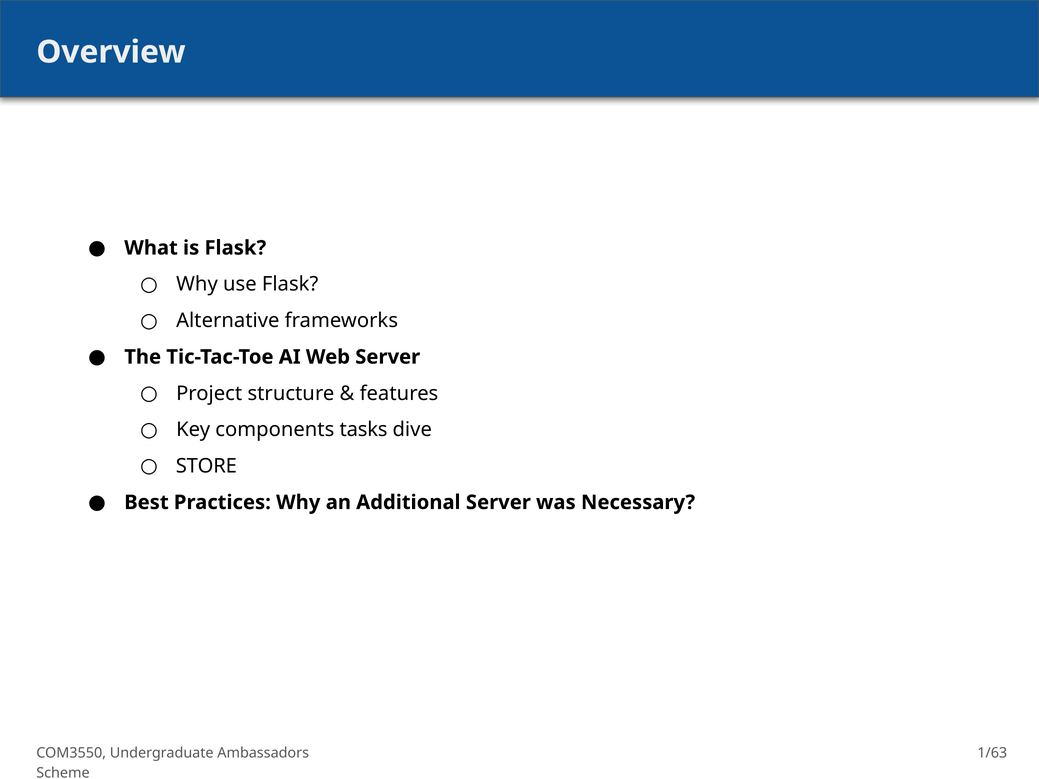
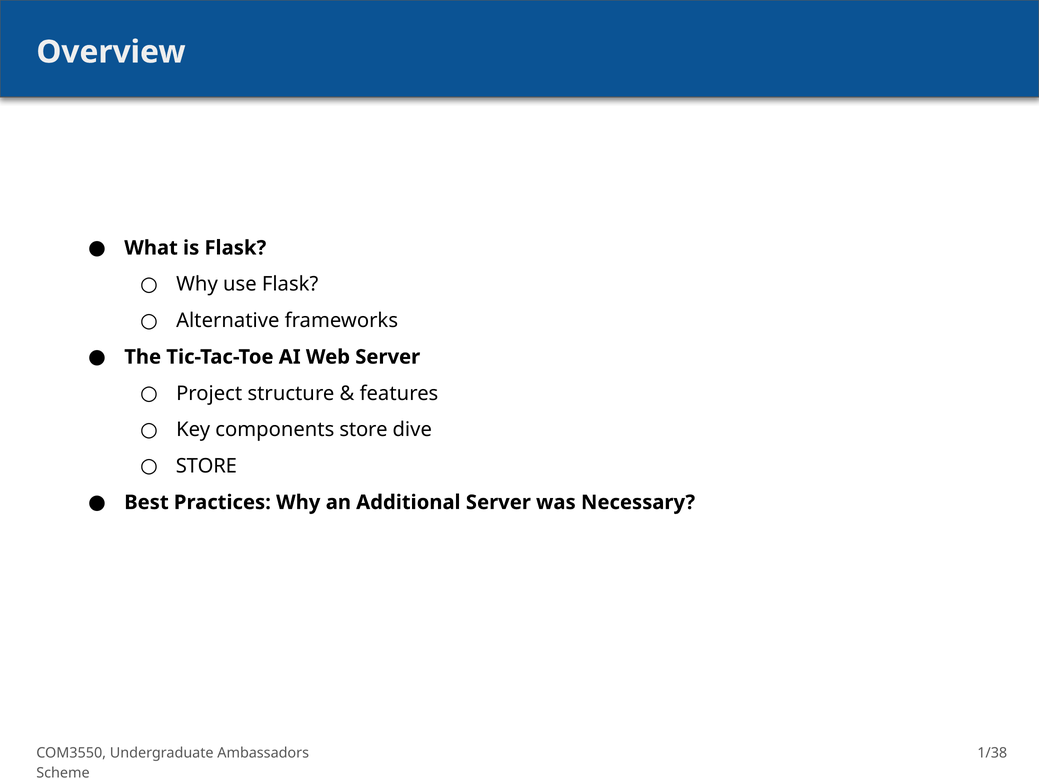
components tasks: tasks -> store (364, 430)
1/63: 1/63 -> 1/38 (992, 753)
